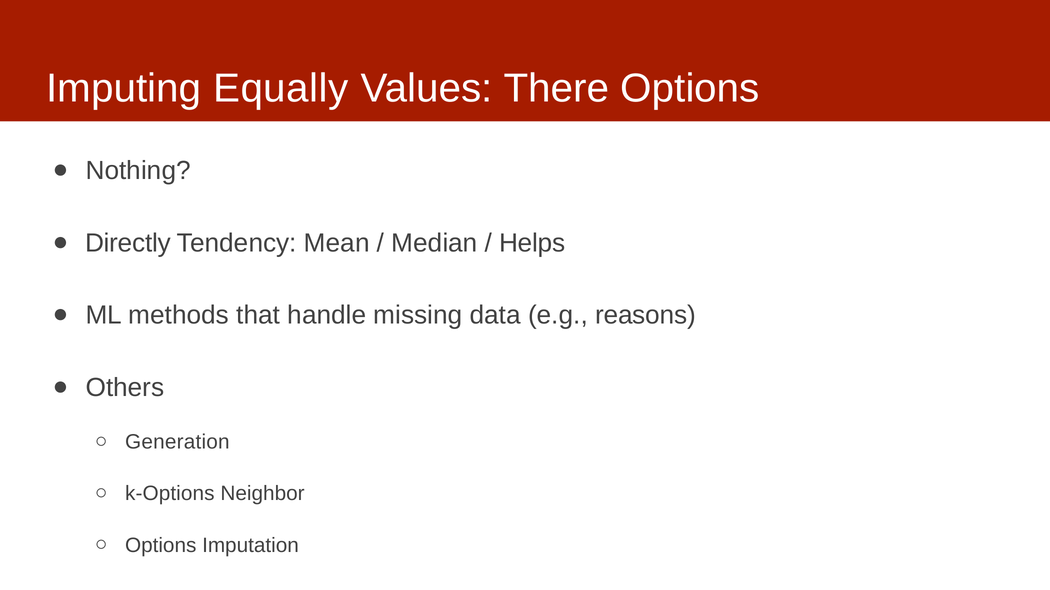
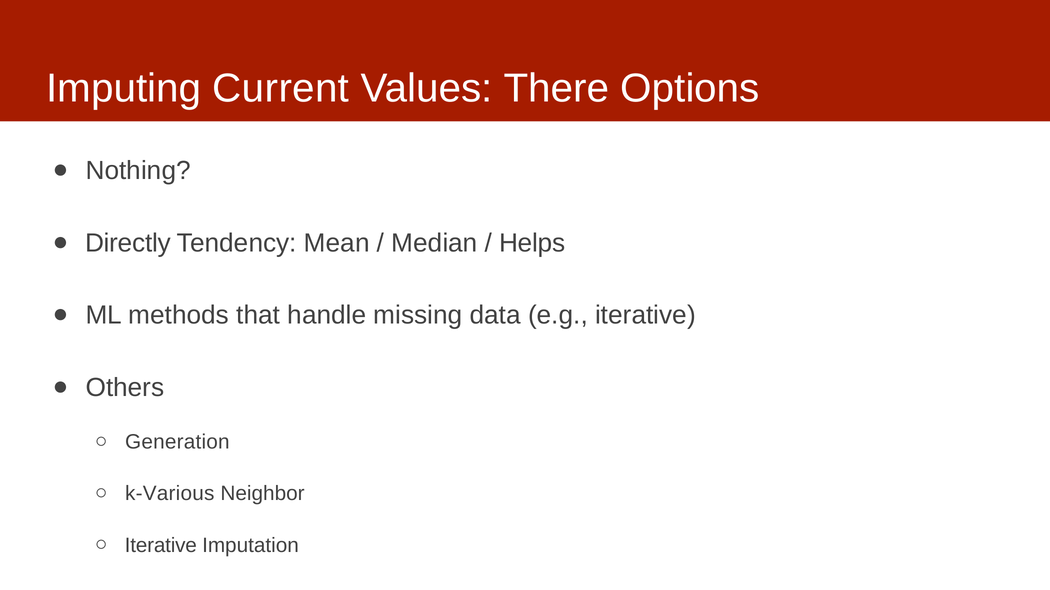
Equally: Equally -> Current (281, 89)
e.g reasons: reasons -> iterative (645, 316)
k-Options: k-Options -> k-Various (170, 494)
Options: Options -> Iterative (161, 546)
